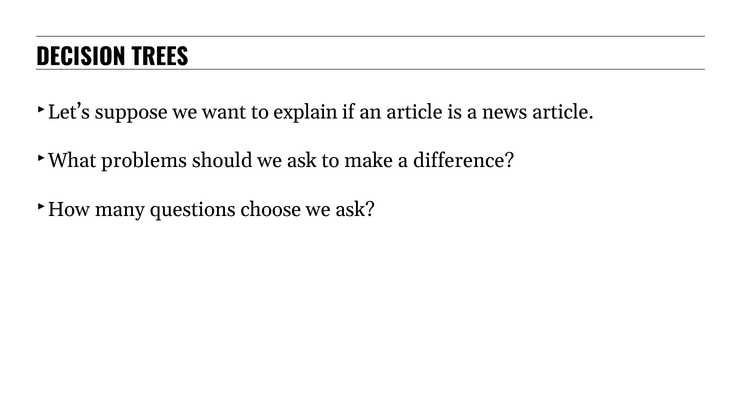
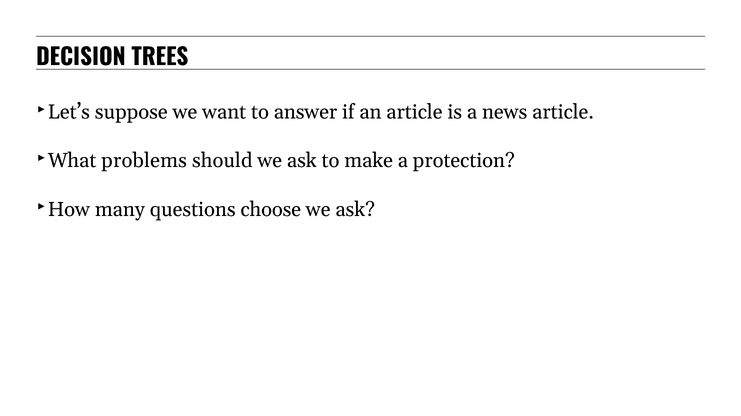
explain: explain -> answer (306, 112)
difference: difference -> protection (464, 161)
